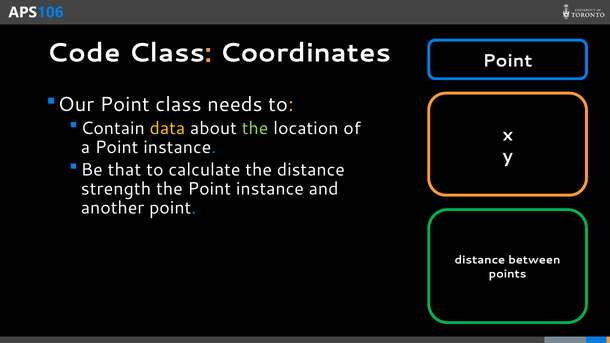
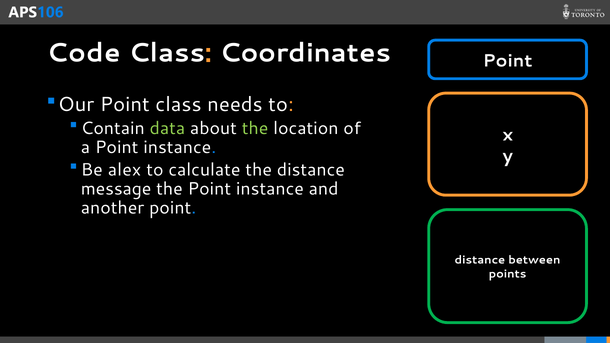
data colour: yellow -> light green (167, 128)
that: that -> alex (124, 170)
strength: strength -> message (116, 189)
